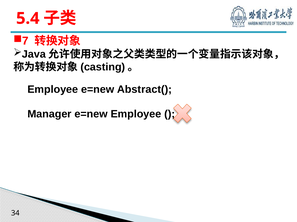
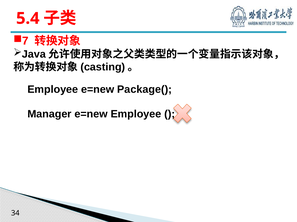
Abstract(: Abstract( -> Package( (145, 90)
